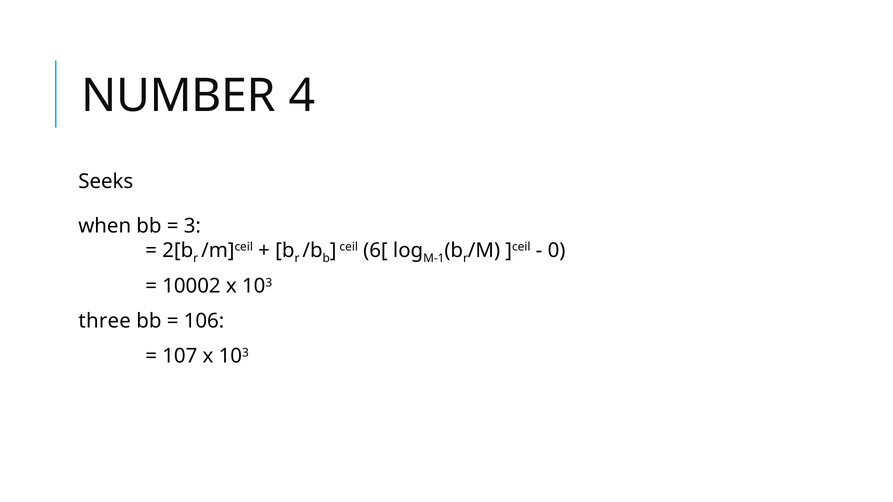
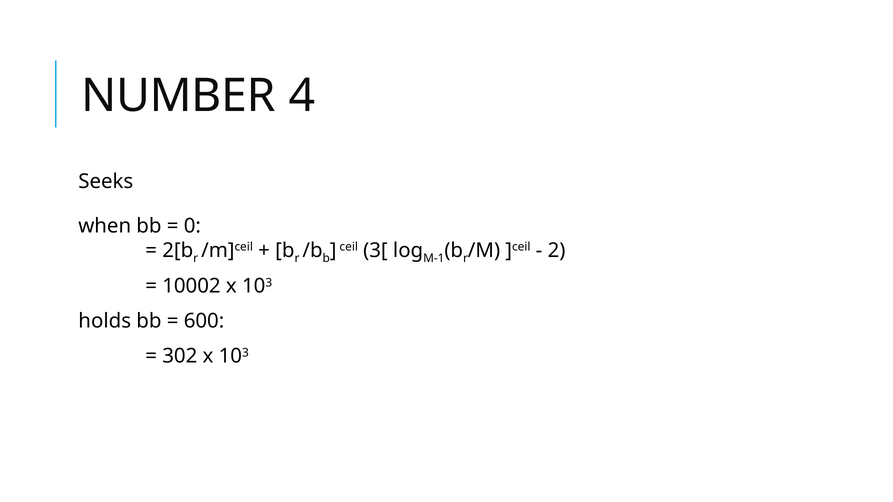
3: 3 -> 0 (192, 226)
6[: 6[ -> 3[ (375, 250)
0: 0 -> 2 (557, 250)
three: three -> holds (105, 321)
106: 106 -> 600 (204, 321)
107: 107 -> 302 (180, 356)
